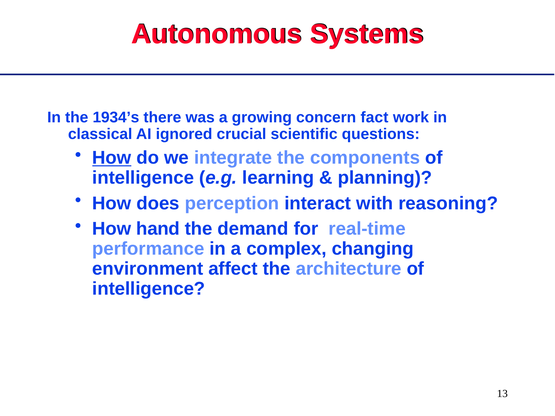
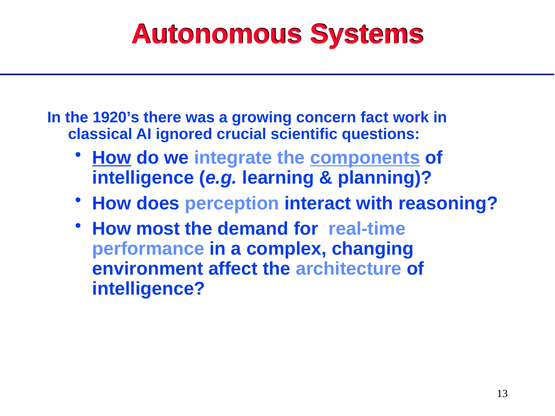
1934’s: 1934’s -> 1920’s (116, 117)
components underline: none -> present (365, 158)
hand: hand -> most (158, 229)
